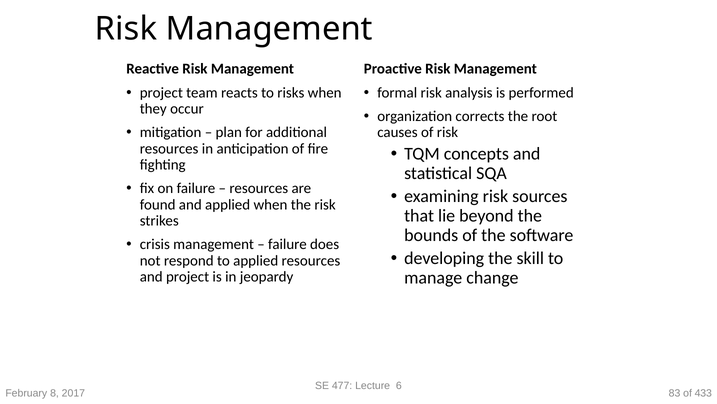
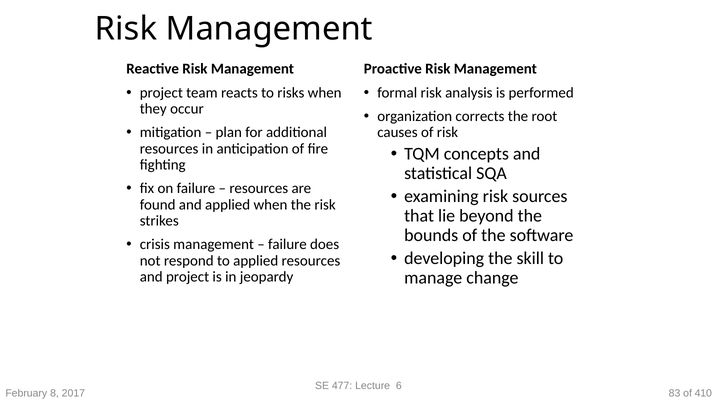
433: 433 -> 410 (703, 393)
